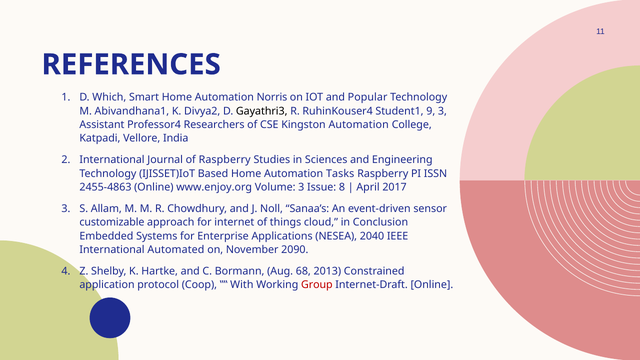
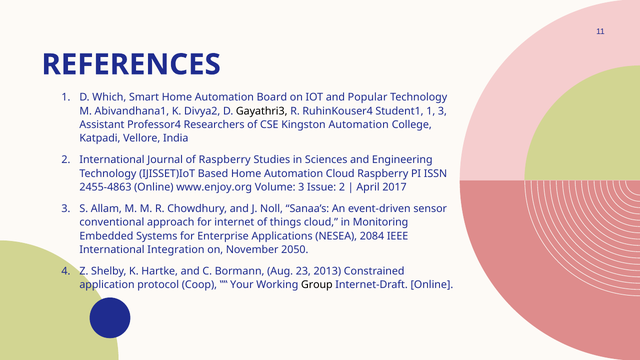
Norris: Norris -> Board (272, 97)
Student1 9: 9 -> 1 (431, 111)
Automation Tasks: Tasks -> Cloud (340, 174)
Issue 8: 8 -> 2 (342, 187)
customizable: customizable -> conventional (112, 222)
Conclusion: Conclusion -> Monitoring (381, 222)
2040: 2040 -> 2084 (372, 236)
Automated: Automated -> Integration (176, 250)
2090: 2090 -> 2050 (295, 250)
68: 68 -> 23 (303, 271)
With: With -> Your (242, 285)
Group colour: red -> black (317, 285)
